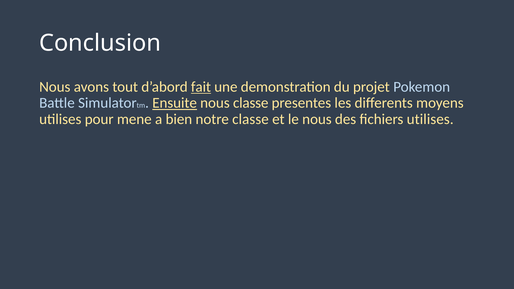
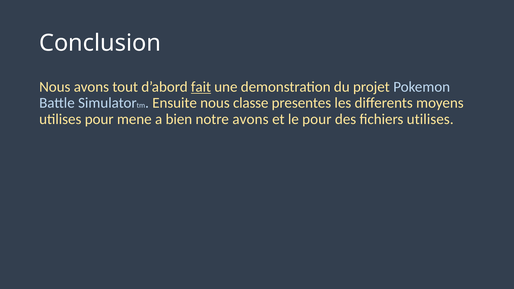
Ensuite underline: present -> none (175, 103)
notre classe: classe -> avons (250, 119)
le nous: nous -> pour (317, 119)
